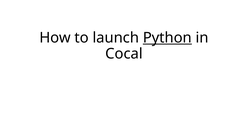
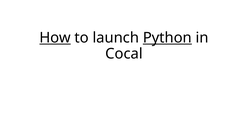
How underline: none -> present (55, 38)
